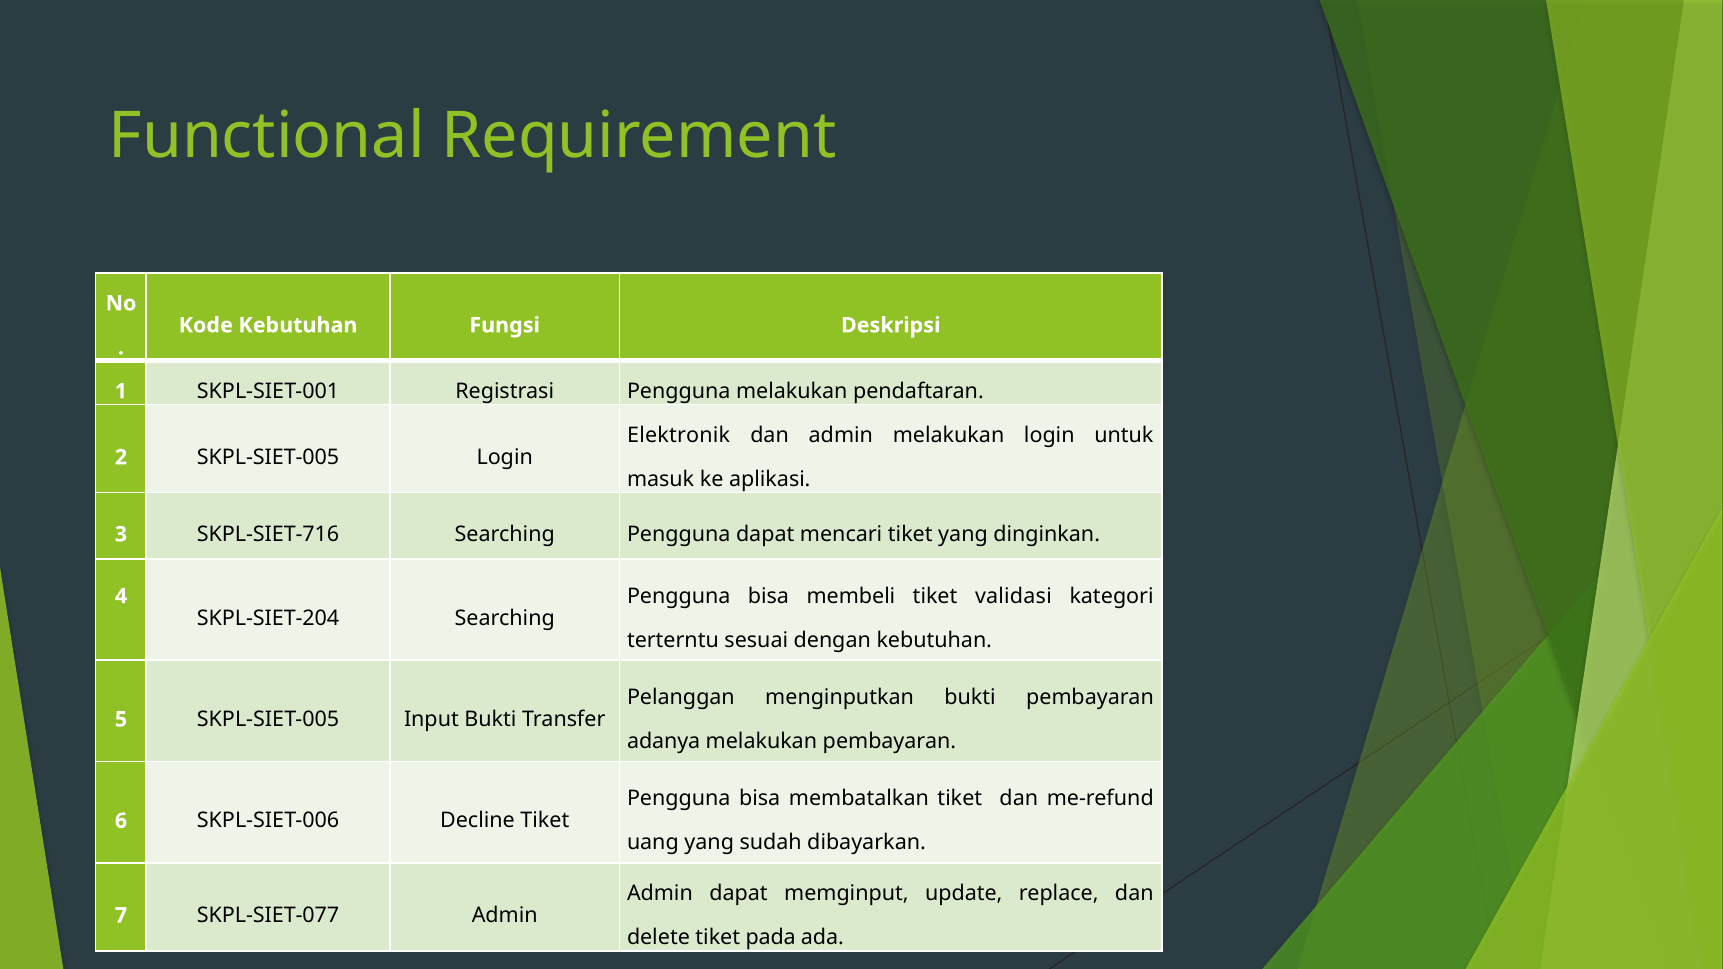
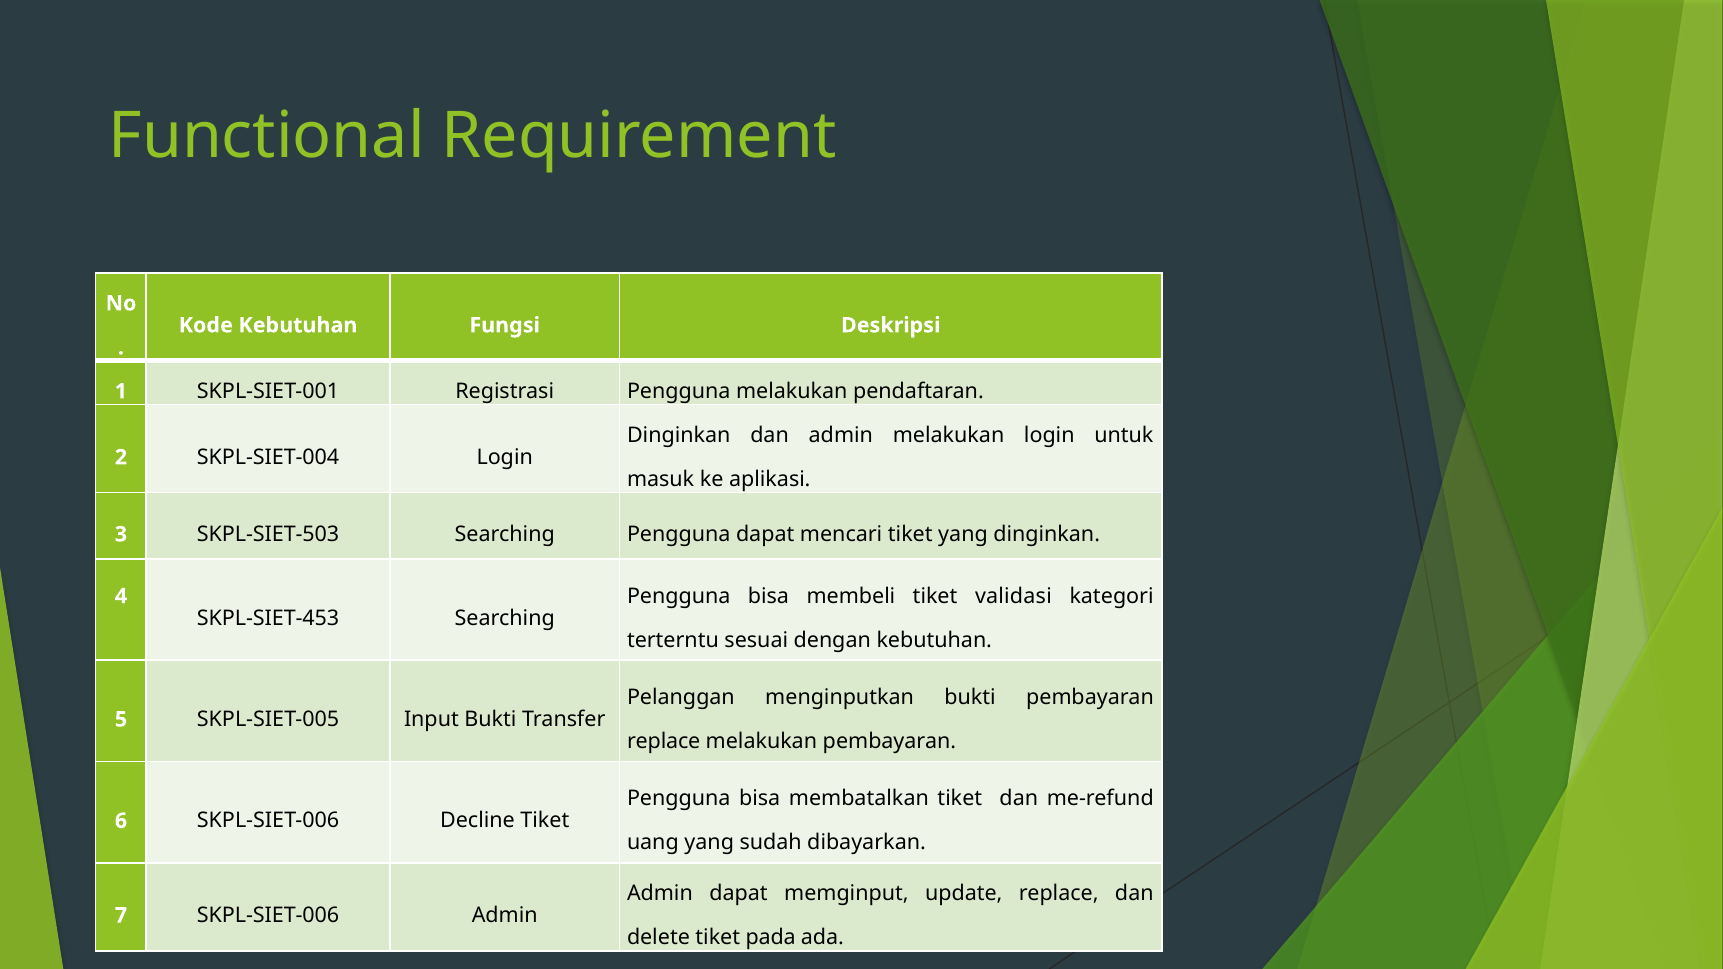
Elektronik: Elektronik -> Dinginkan (679, 435)
2 SKPL-SIET-005: SKPL-SIET-005 -> SKPL-SIET-004 (268, 457)
SKPL-SIET-716: SKPL-SIET-716 -> SKPL-SIET-503 (268, 534)
SKPL-SIET-204: SKPL-SIET-204 -> SKPL-SIET-453 (268, 618)
adanya: adanya -> replace (664, 742)
7 SKPL-SIET-077: SKPL-SIET-077 -> SKPL-SIET-006 (268, 916)
